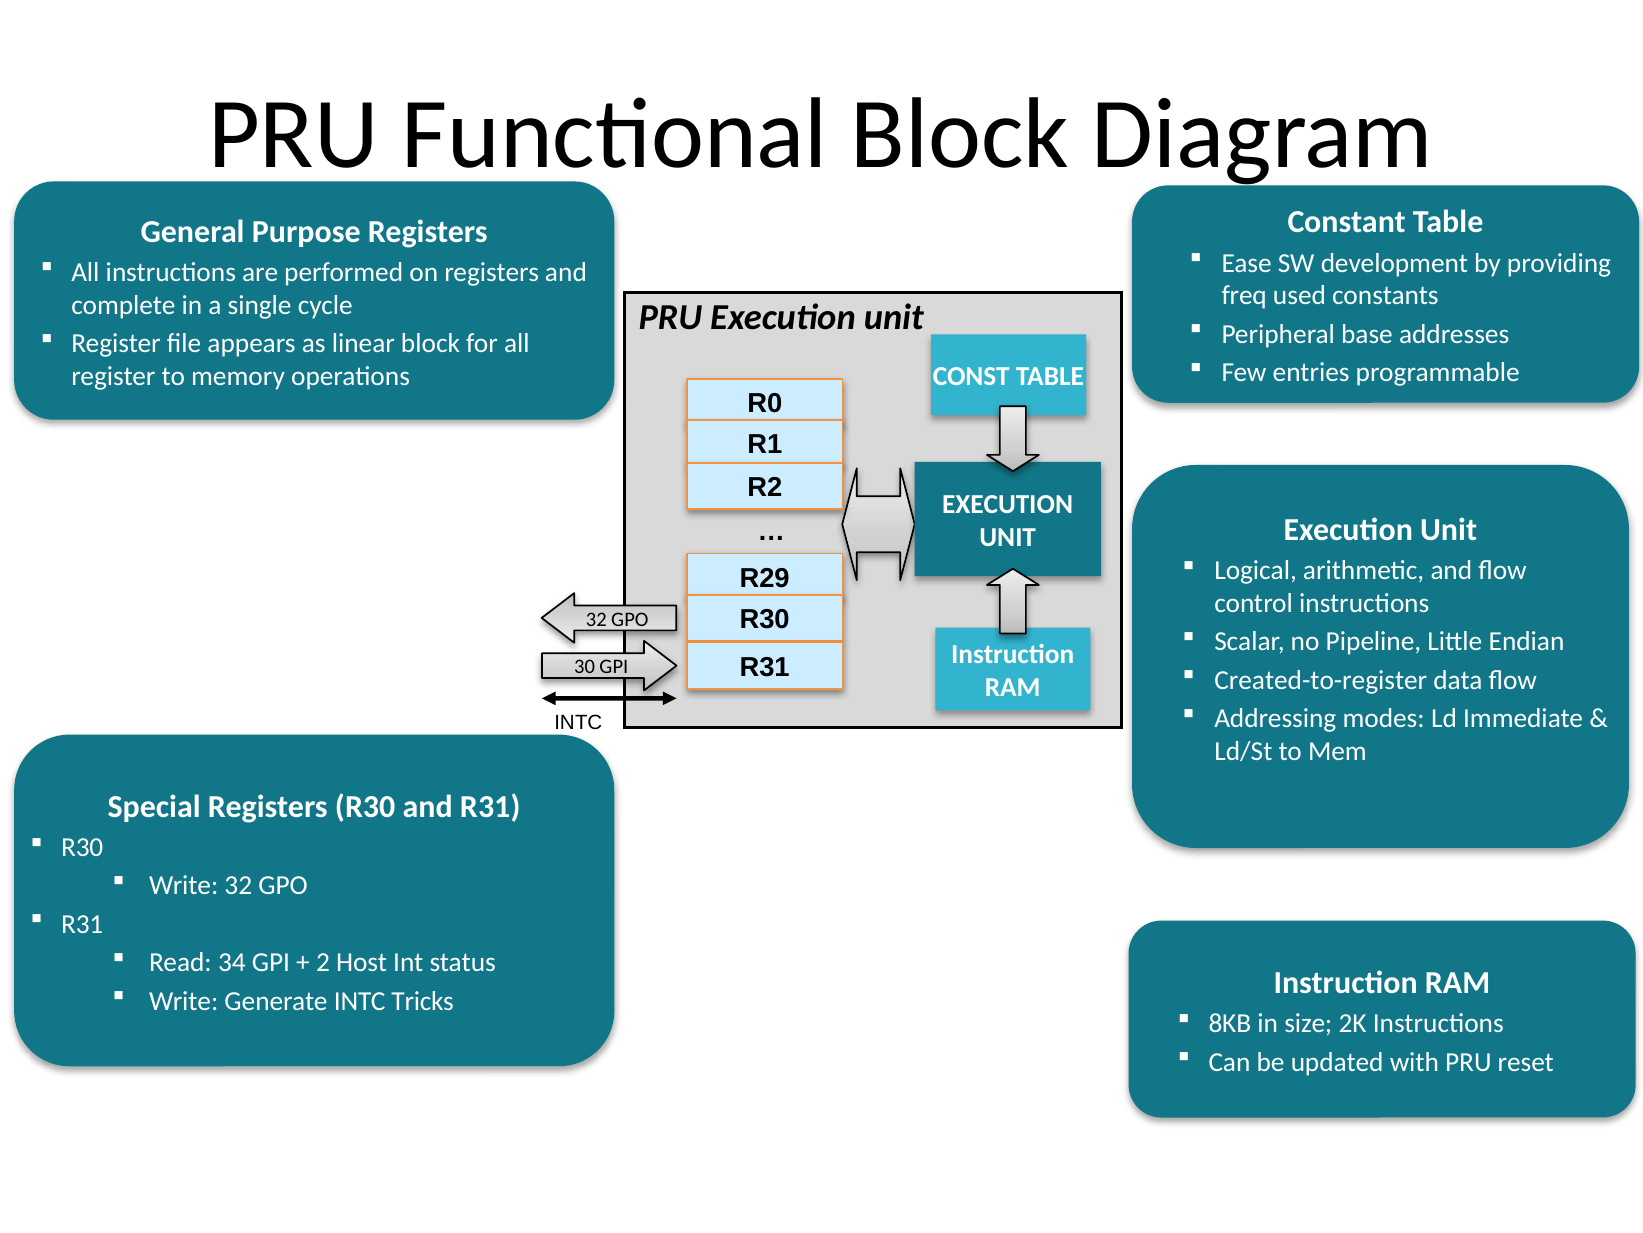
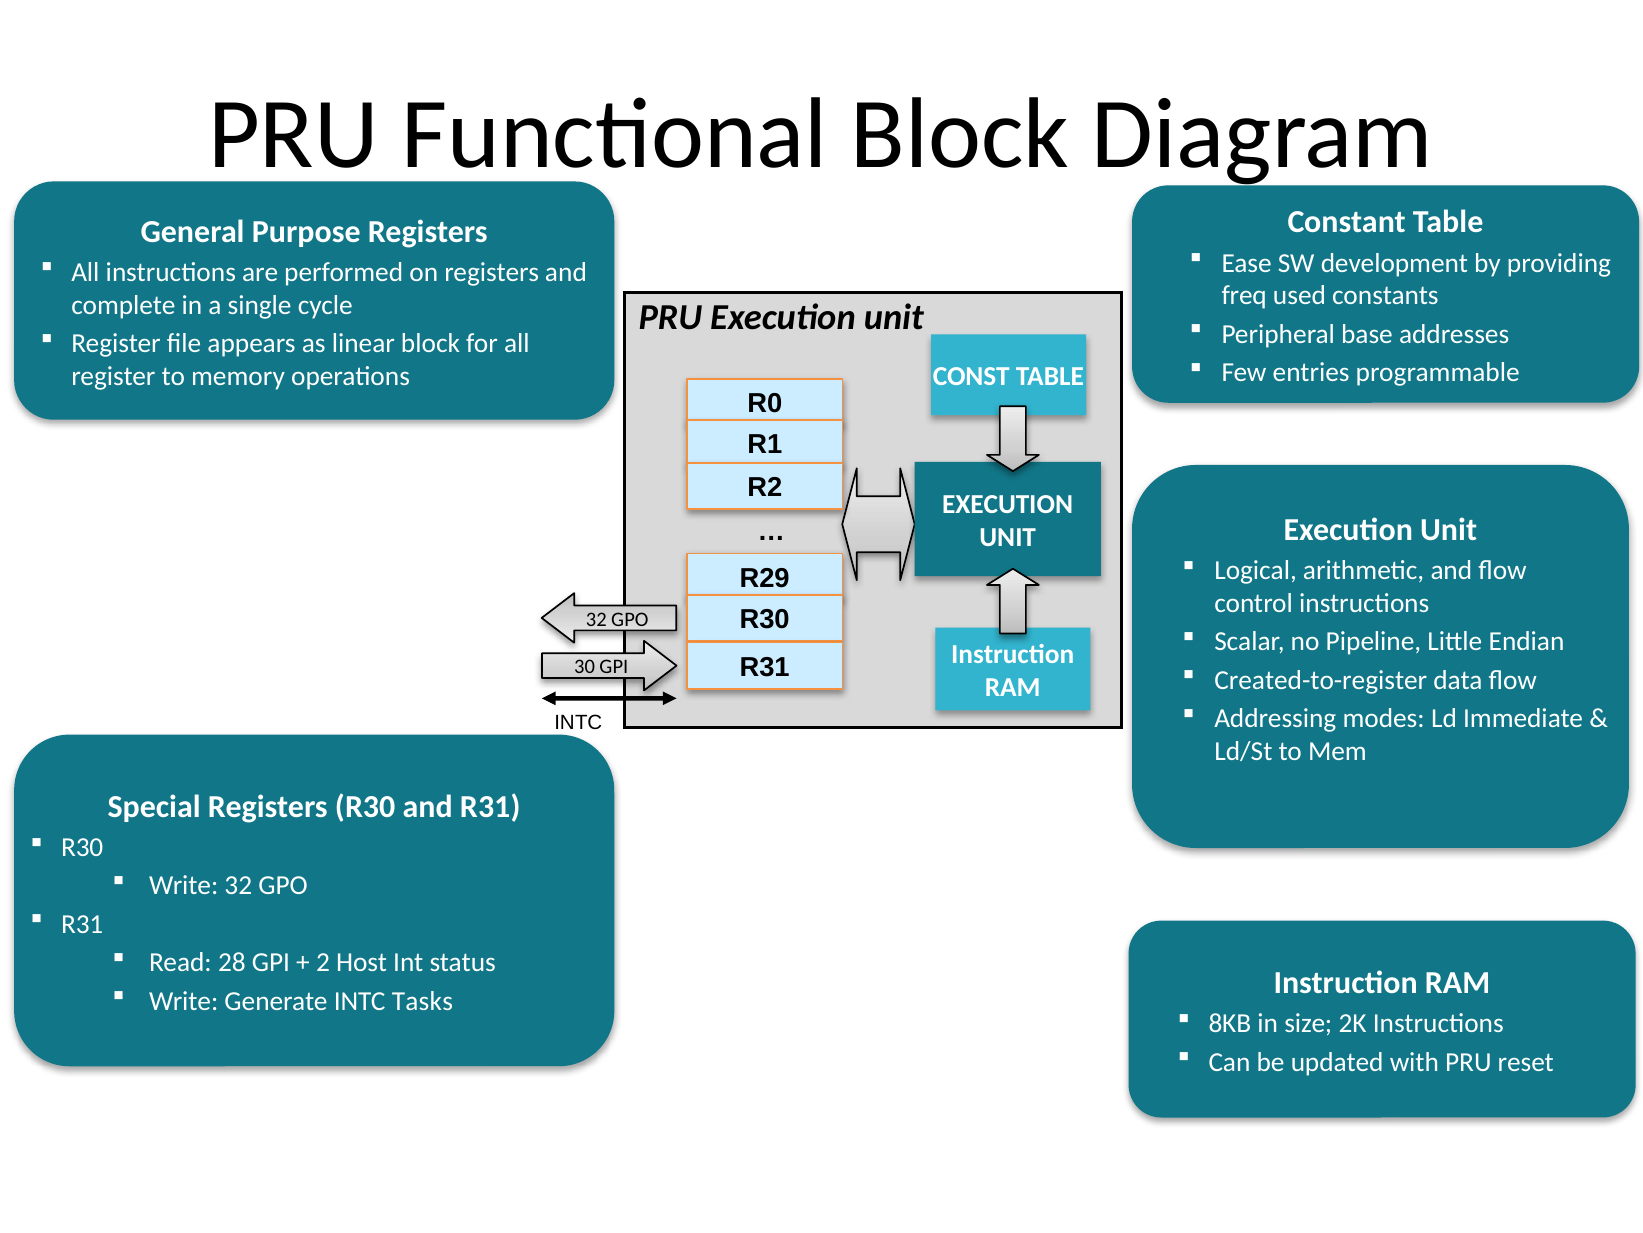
34: 34 -> 28 (232, 962)
Tricks: Tricks -> Tasks (422, 1000)
